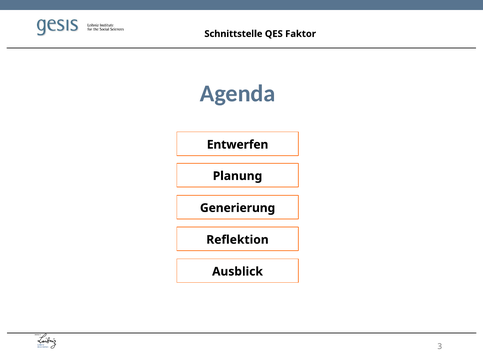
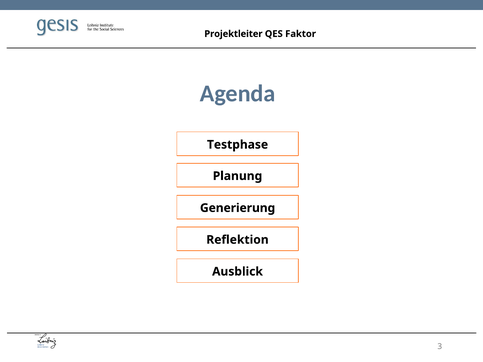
Schnittstelle: Schnittstelle -> Projektleiter (233, 34)
Entwerfen: Entwerfen -> Testphase (238, 145)
